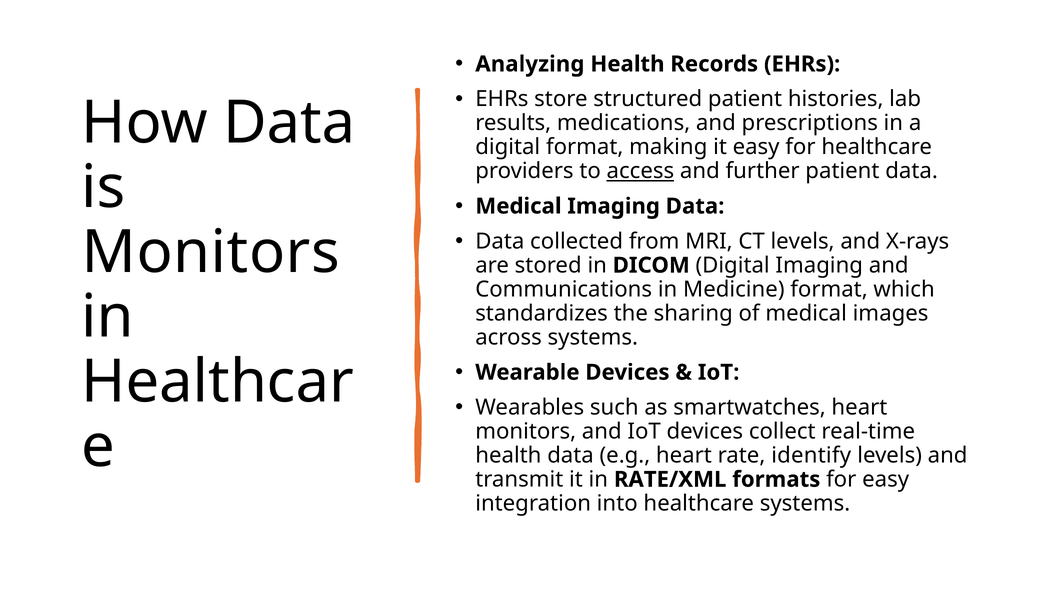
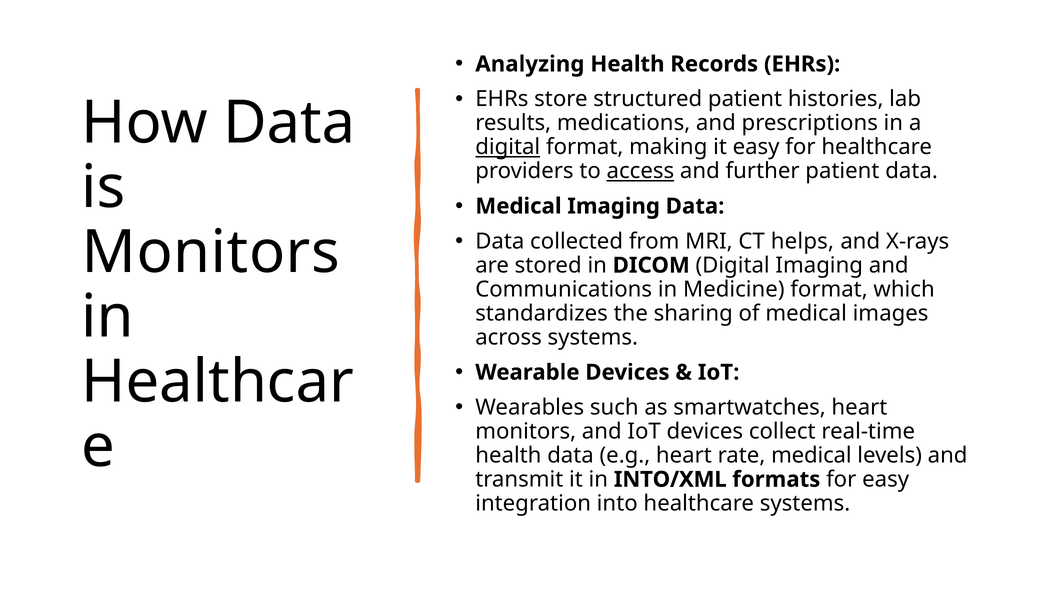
digital underline: none -> present (508, 147)
CT levels: levels -> helps (802, 241)
rate identify: identify -> medical (811, 455)
RATE/XML: RATE/XML -> INTO/XML (670, 479)
